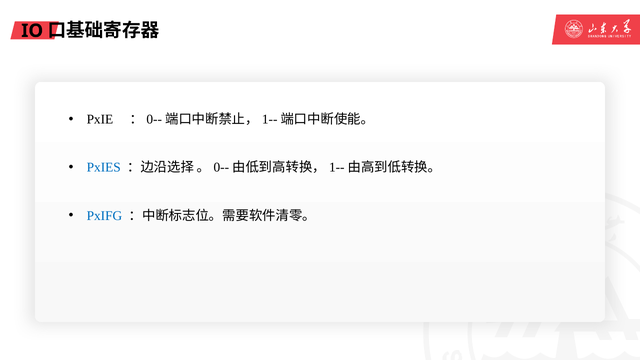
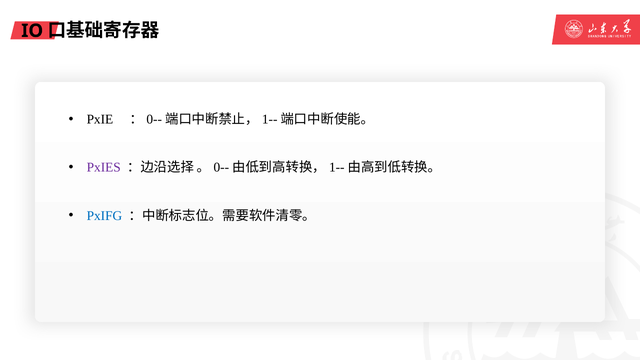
PxIES colour: blue -> purple (104, 168)
